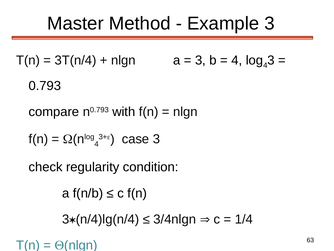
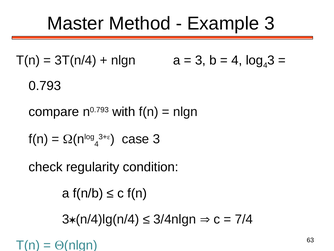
1/4: 1/4 -> 7/4 (244, 219)
